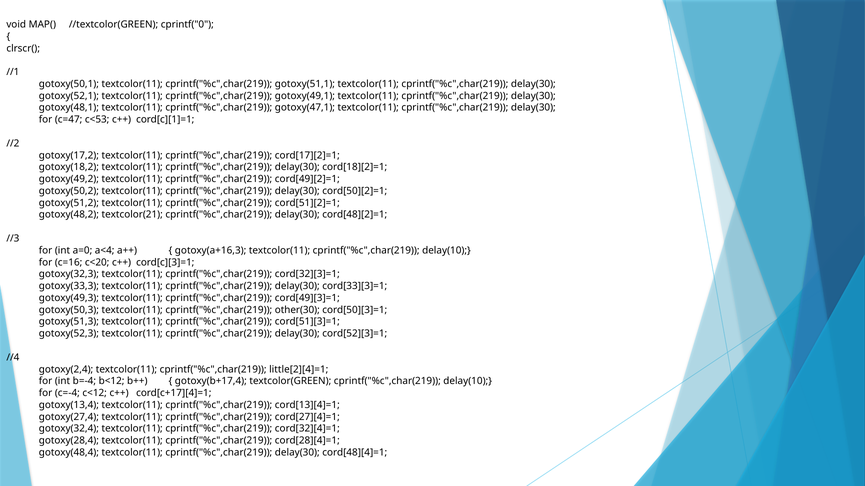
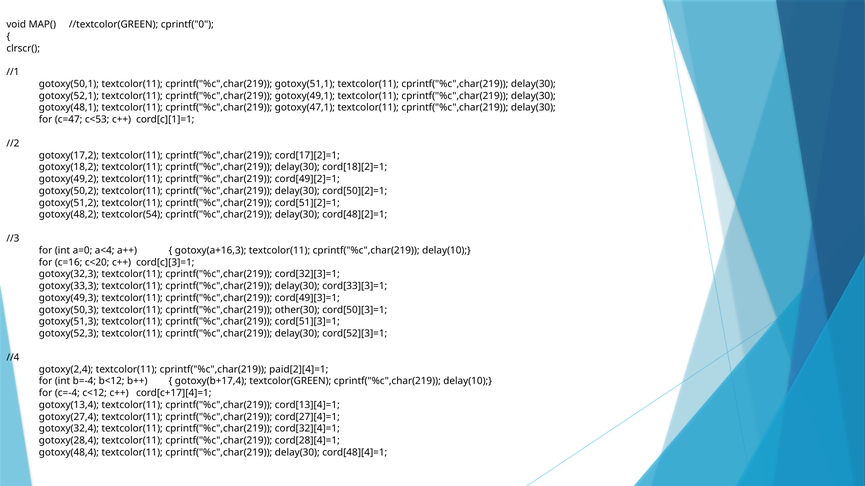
textcolor(21: textcolor(21 -> textcolor(54 (132, 215)
little[2][4]=1: little[2][4]=1 -> paid[2][4]=1 (299, 370)
